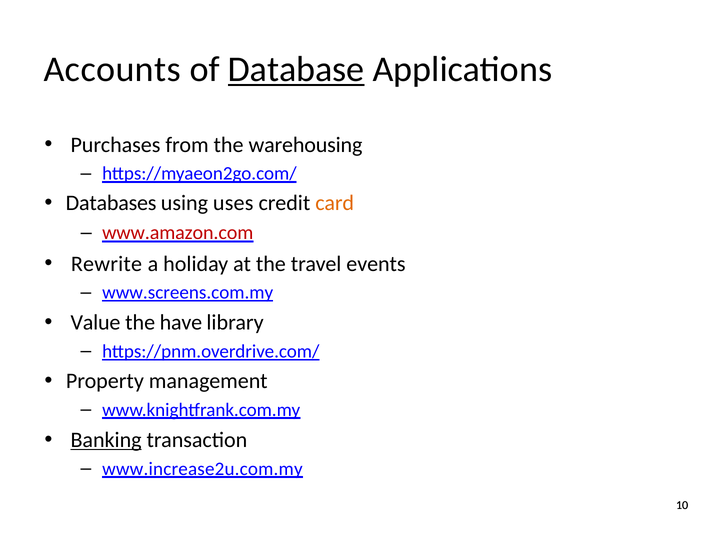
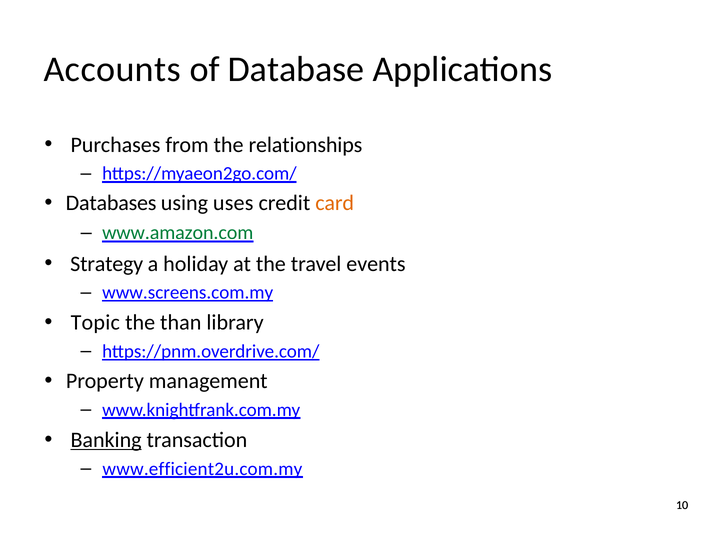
Database underline: present -> none (296, 69)
warehousing: warehousing -> relationships (305, 145)
www.amazon.com colour: red -> green (178, 233)
Rewrite: Rewrite -> Strategy (107, 264)
Value: Value -> Topic (95, 323)
have: have -> than (181, 323)
www.increase2u.com.my: www.increase2u.com.my -> www.efficient2u.com.my (202, 469)
